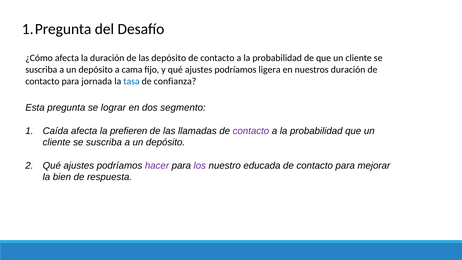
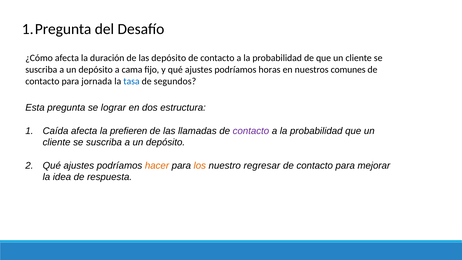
ligera: ligera -> horas (270, 70)
nuestros duración: duración -> comunes (348, 70)
confianza: confianza -> segundos (175, 81)
segmento: segmento -> estructura (183, 108)
hacer colour: purple -> orange (157, 165)
los colour: purple -> orange (200, 165)
educada: educada -> regresar (262, 165)
bien: bien -> idea (62, 177)
